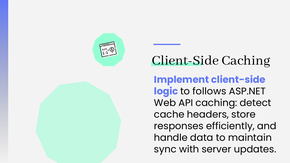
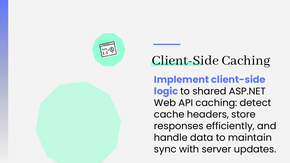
follows: follows -> shared (209, 91)
